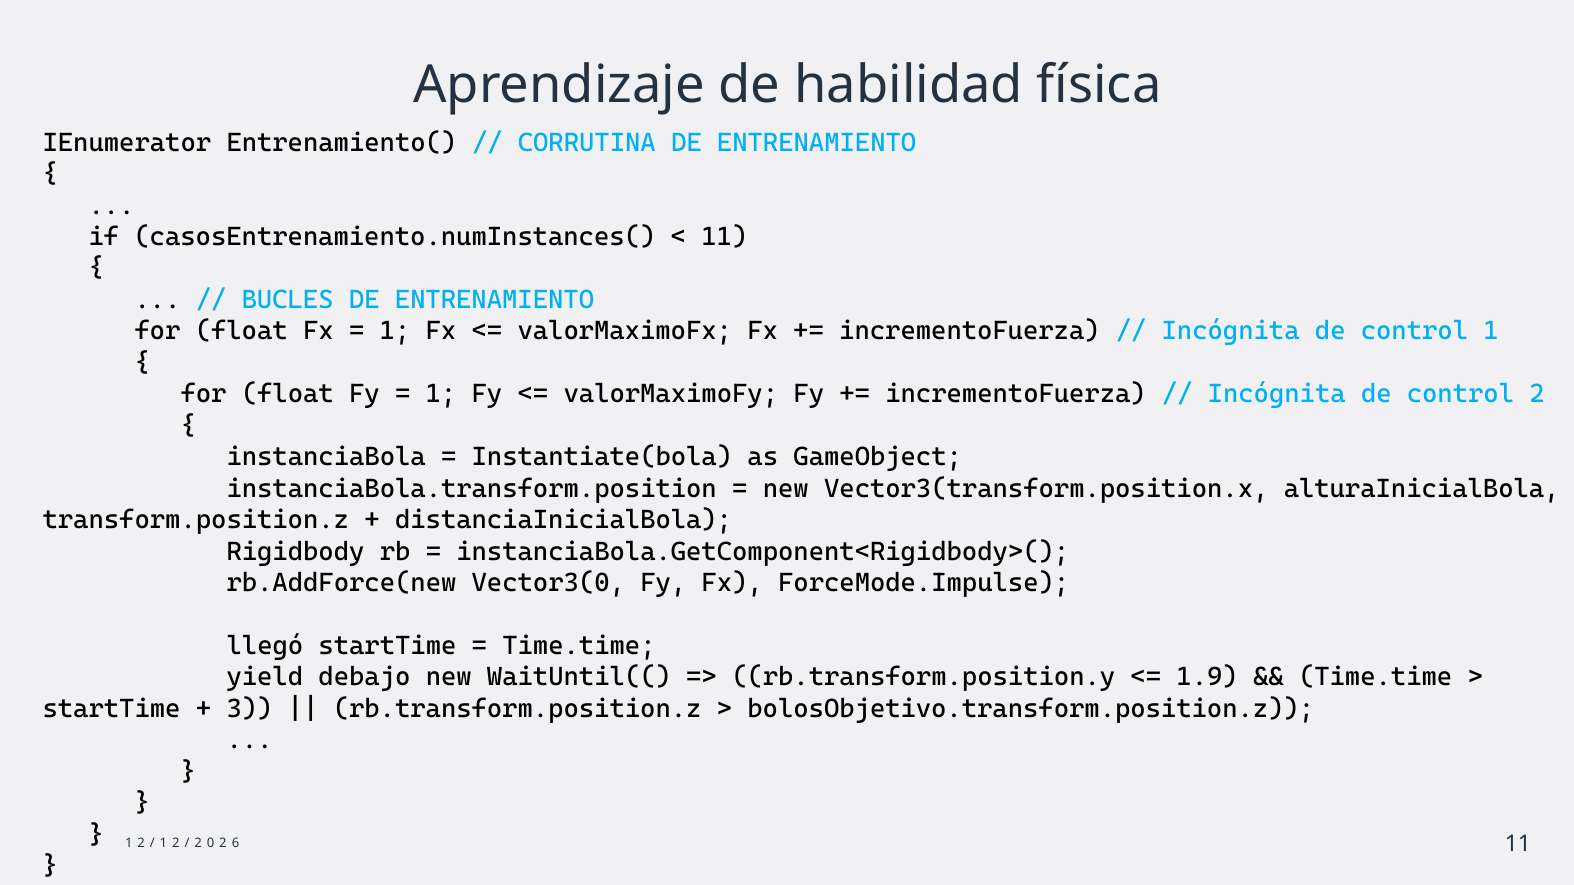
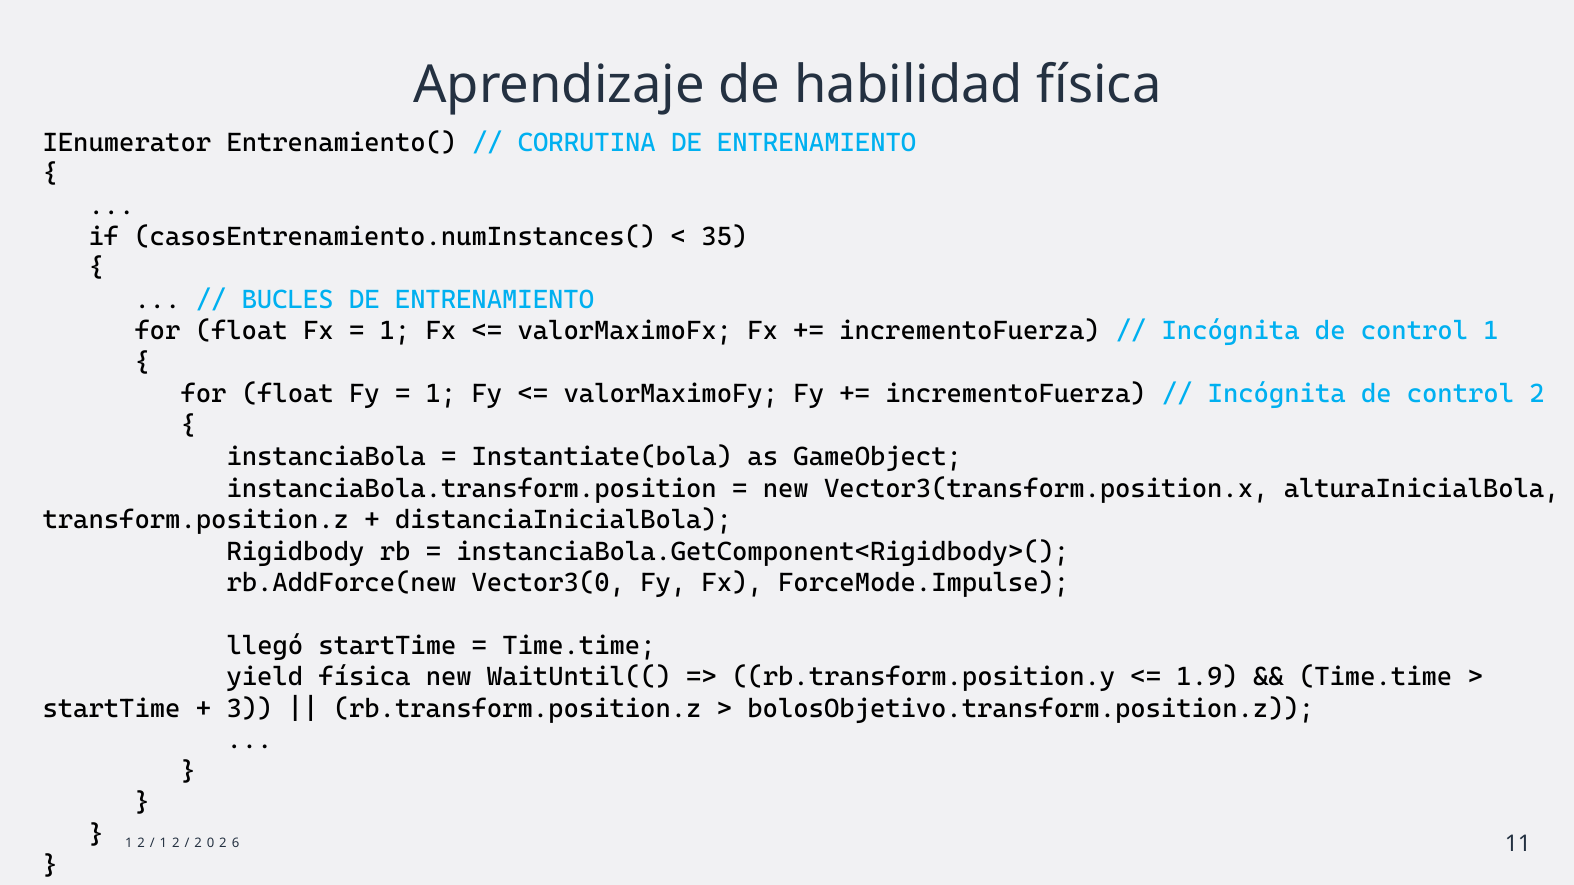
11: 11 -> 35 (724, 237)
yield debajo: debajo -> física (364, 677)
